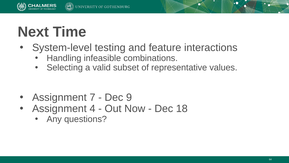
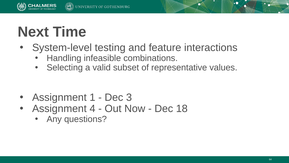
7: 7 -> 1 (92, 97)
9: 9 -> 3 (129, 97)
